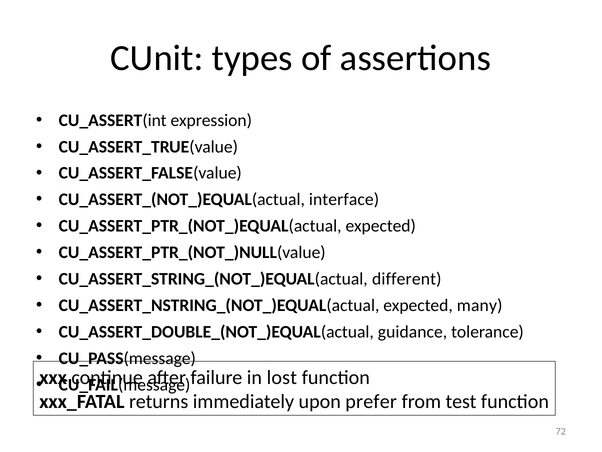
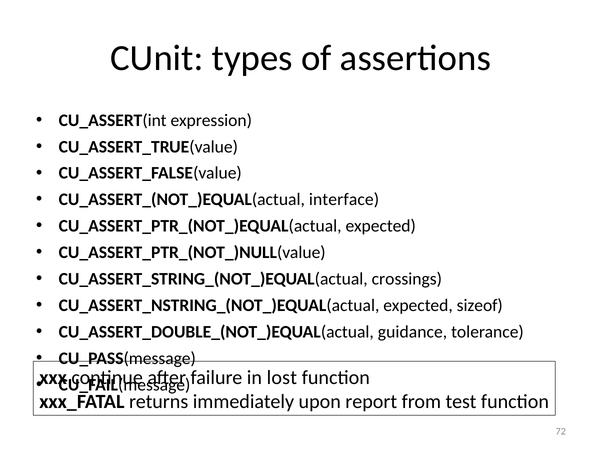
different: different -> crossings (407, 279)
many: many -> sizeof (480, 305)
prefer: prefer -> report (371, 401)
